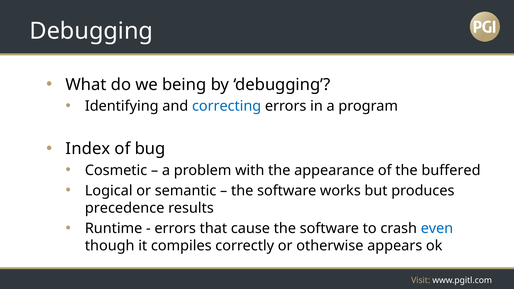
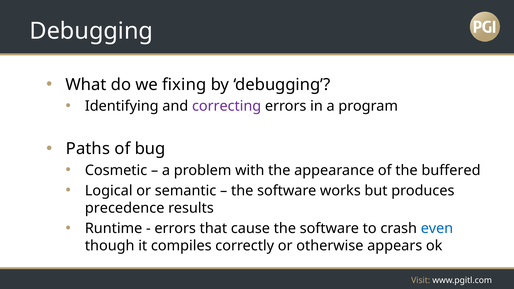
being: being -> fixing (184, 85)
correcting colour: blue -> purple (227, 106)
Index: Index -> Paths (88, 149)
